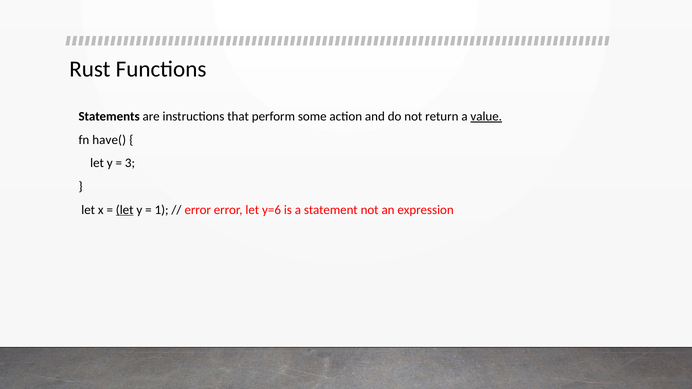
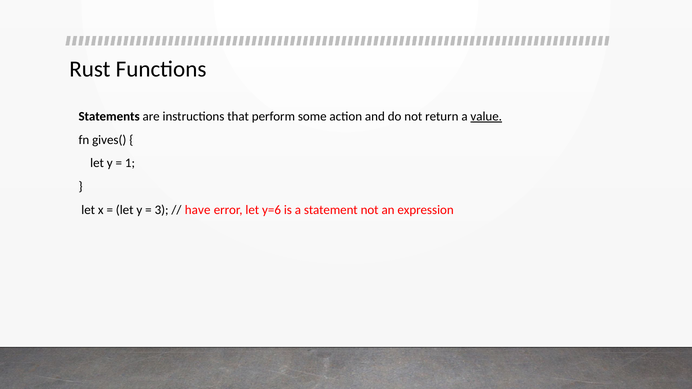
have(: have( -> gives( (109, 140)
3: 3 -> 1 (130, 163)
let underline: present -> none (125, 210)
1: 1 -> 3 (162, 210)
error: error -> have (198, 210)
